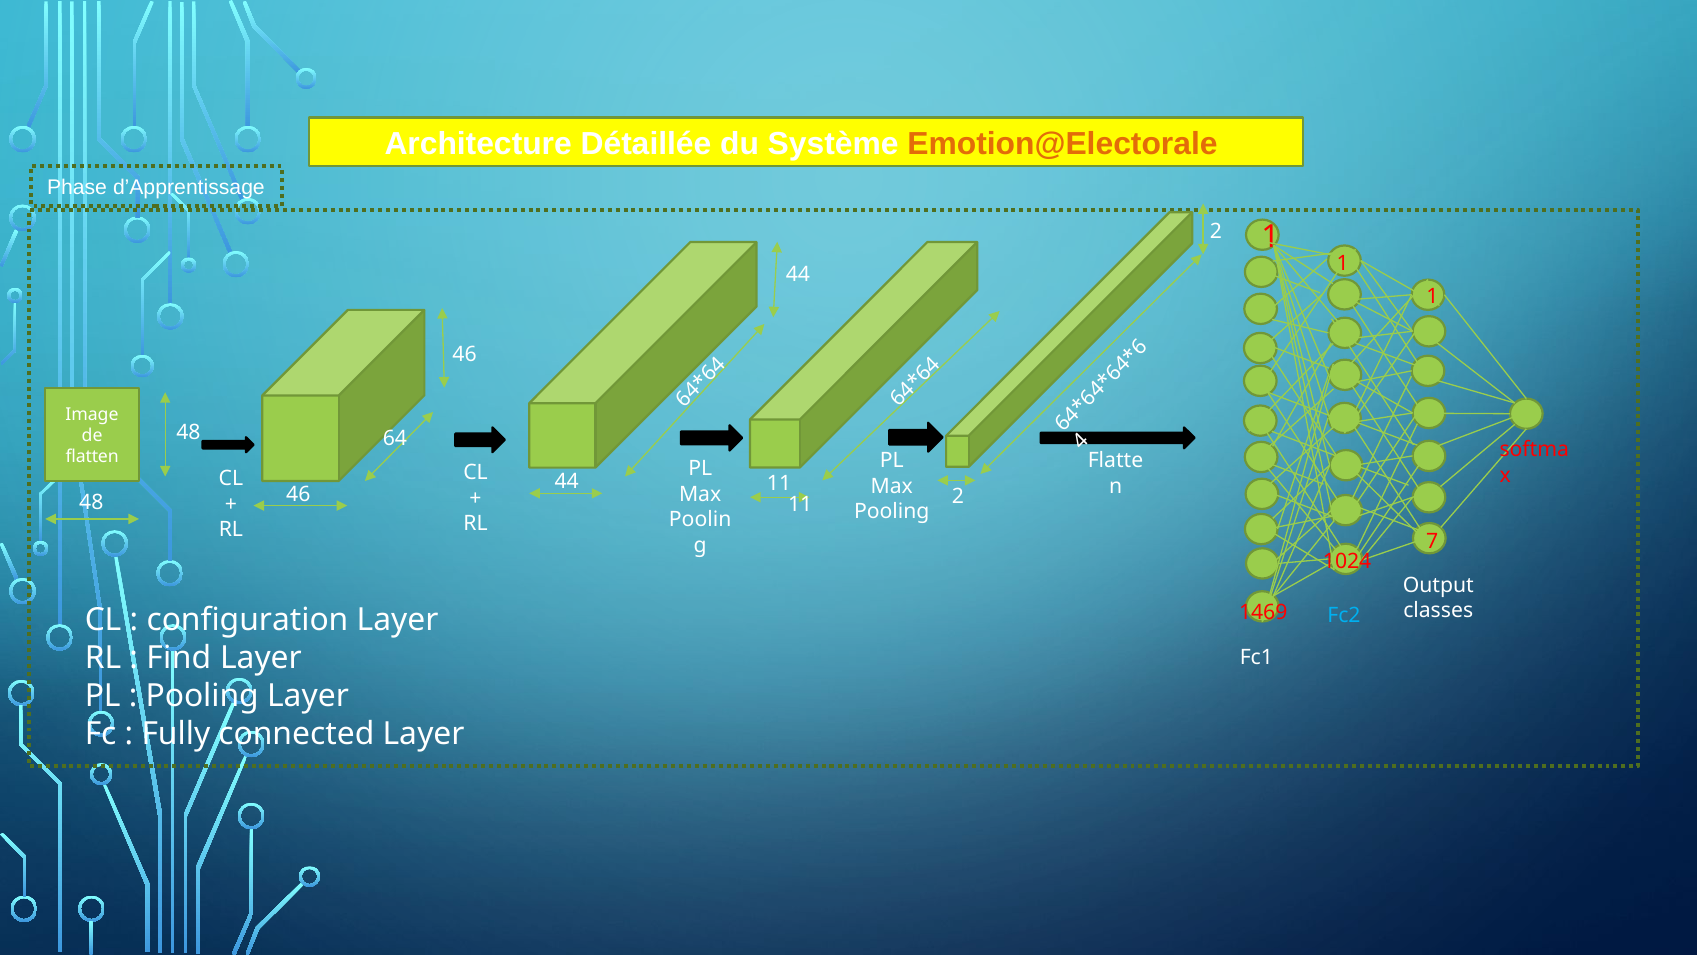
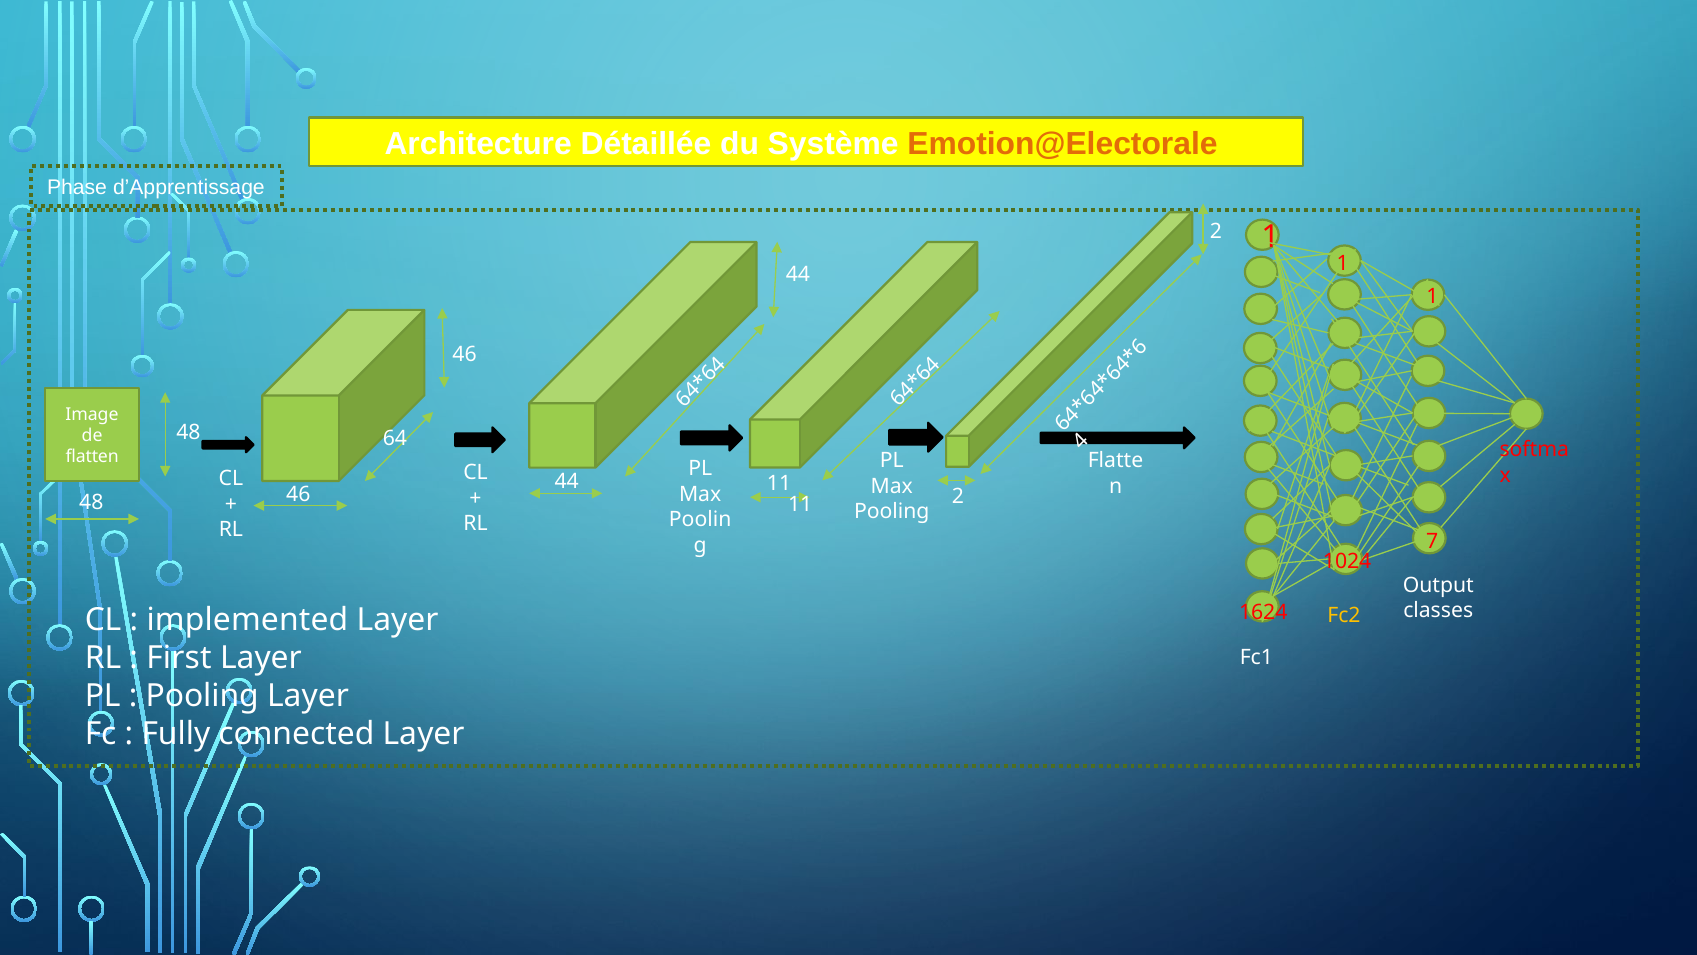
1469: 1469 -> 1624 (1263, 612)
Fc2 colour: light blue -> yellow (1344, 616)
configuration: configuration -> implemented (247, 620)
Find: Find -> First (179, 658)
